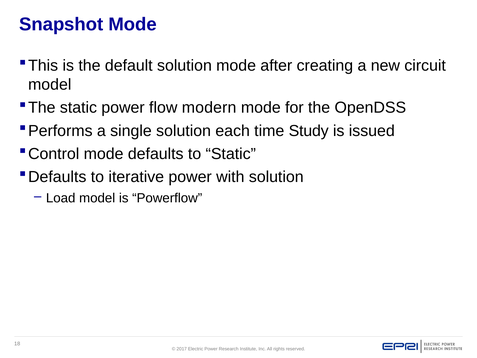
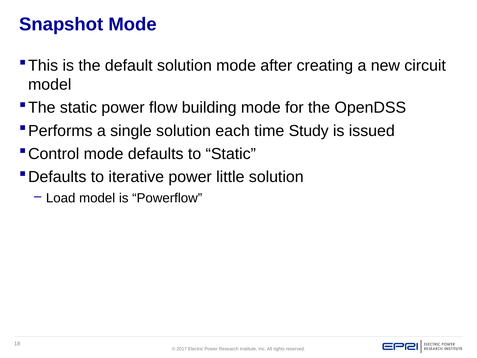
modern: modern -> building (209, 108)
with: with -> little (230, 177)
